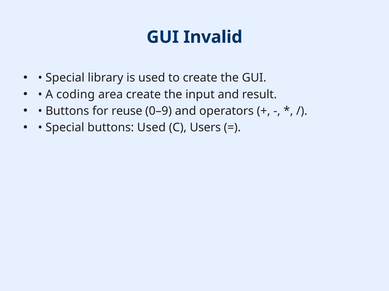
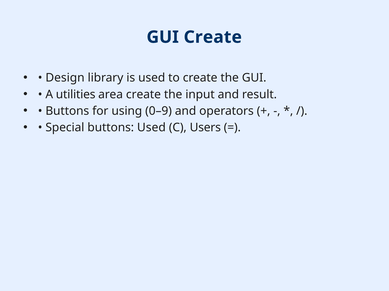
GUI Invalid: Invalid -> Create (213, 37)
Special: Special -> Design (65, 78)
coding: coding -> utilities (76, 95)
reuse: reuse -> using (127, 111)
